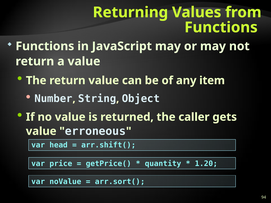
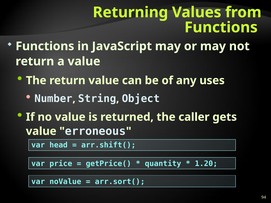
item: item -> uses (212, 81)
